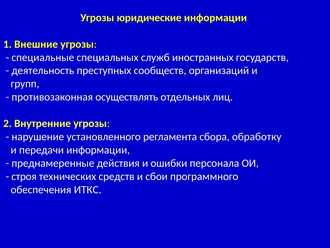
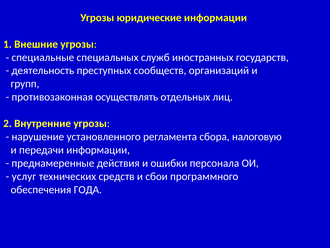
обработку: обработку -> налоговую (257, 136)
строя: строя -> услуг (24, 176)
ИТКС: ИТКС -> ГОДА (88, 189)
